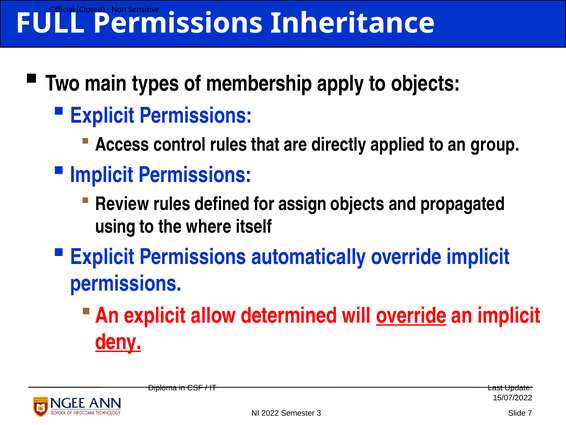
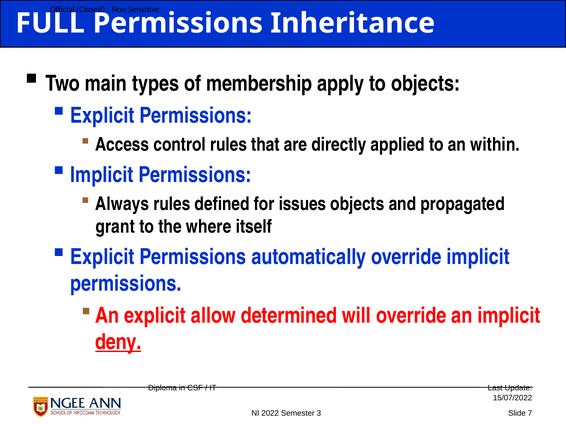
group: group -> within (495, 145)
Review: Review -> Always (122, 204)
assign: assign -> issues (302, 204)
using: using -> grant (115, 226)
override underline: present -> none (411, 315)
